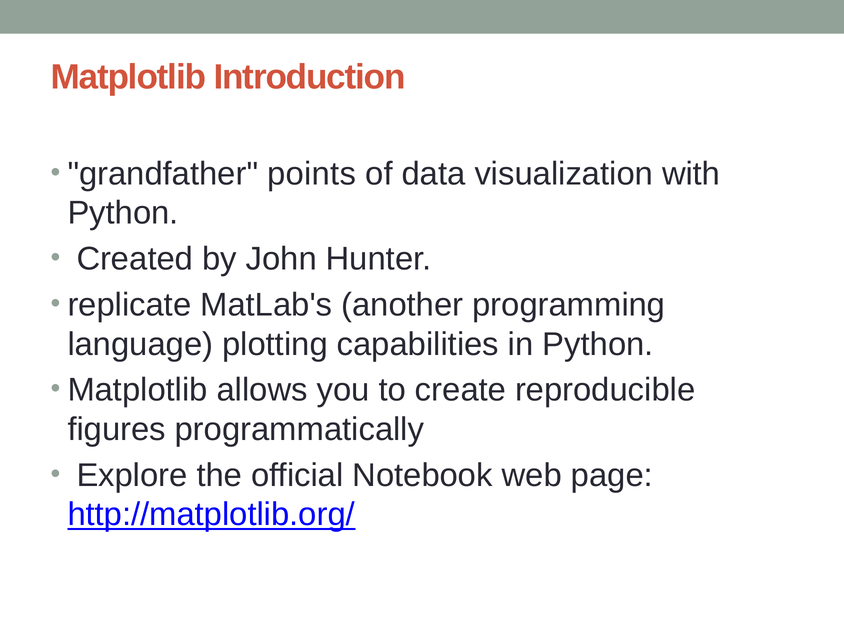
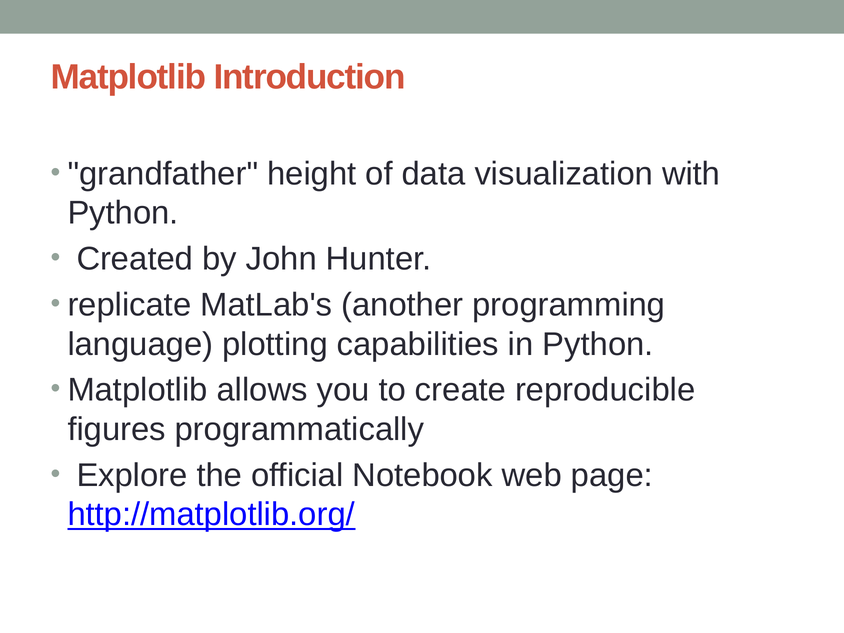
points: points -> height (312, 174)
